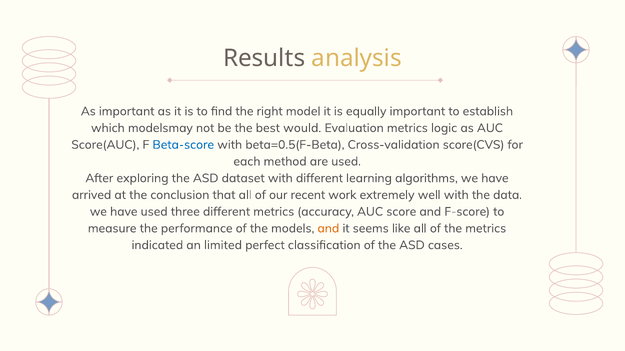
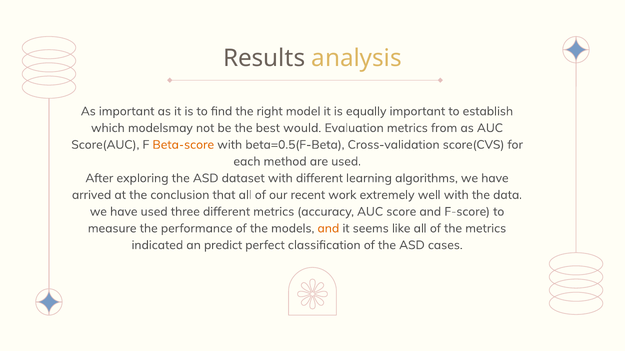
logic: logic -> from (444, 128)
Beta-score colour: blue -> orange (183, 145)
limited: limited -> predict (223, 245)
